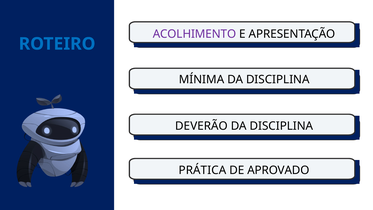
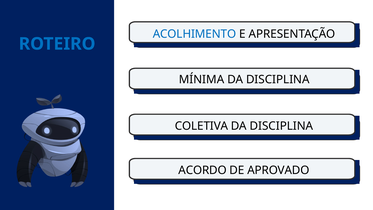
ACOLHIMENTO colour: purple -> blue (194, 34)
DEVERÃO: DEVERÃO -> COLETIVA (202, 126)
PRÁTICA: PRÁTICA -> ACORDO (203, 170)
